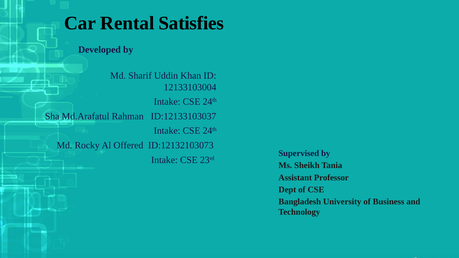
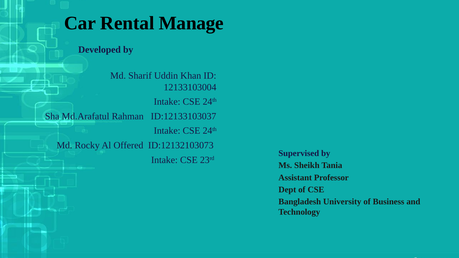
Satisfies: Satisfies -> Manage (191, 23)
